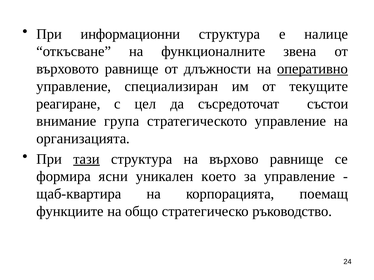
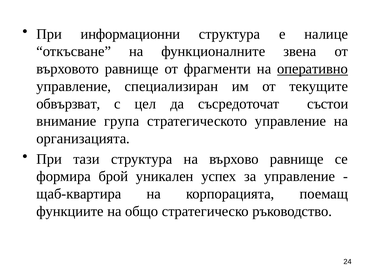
длъжности: длъжности -> фрагменти (217, 69)
реагиране: реагиране -> обвързват (68, 104)
тази underline: present -> none (87, 159)
ясни: ясни -> брой (113, 177)
което: което -> успех (219, 177)
